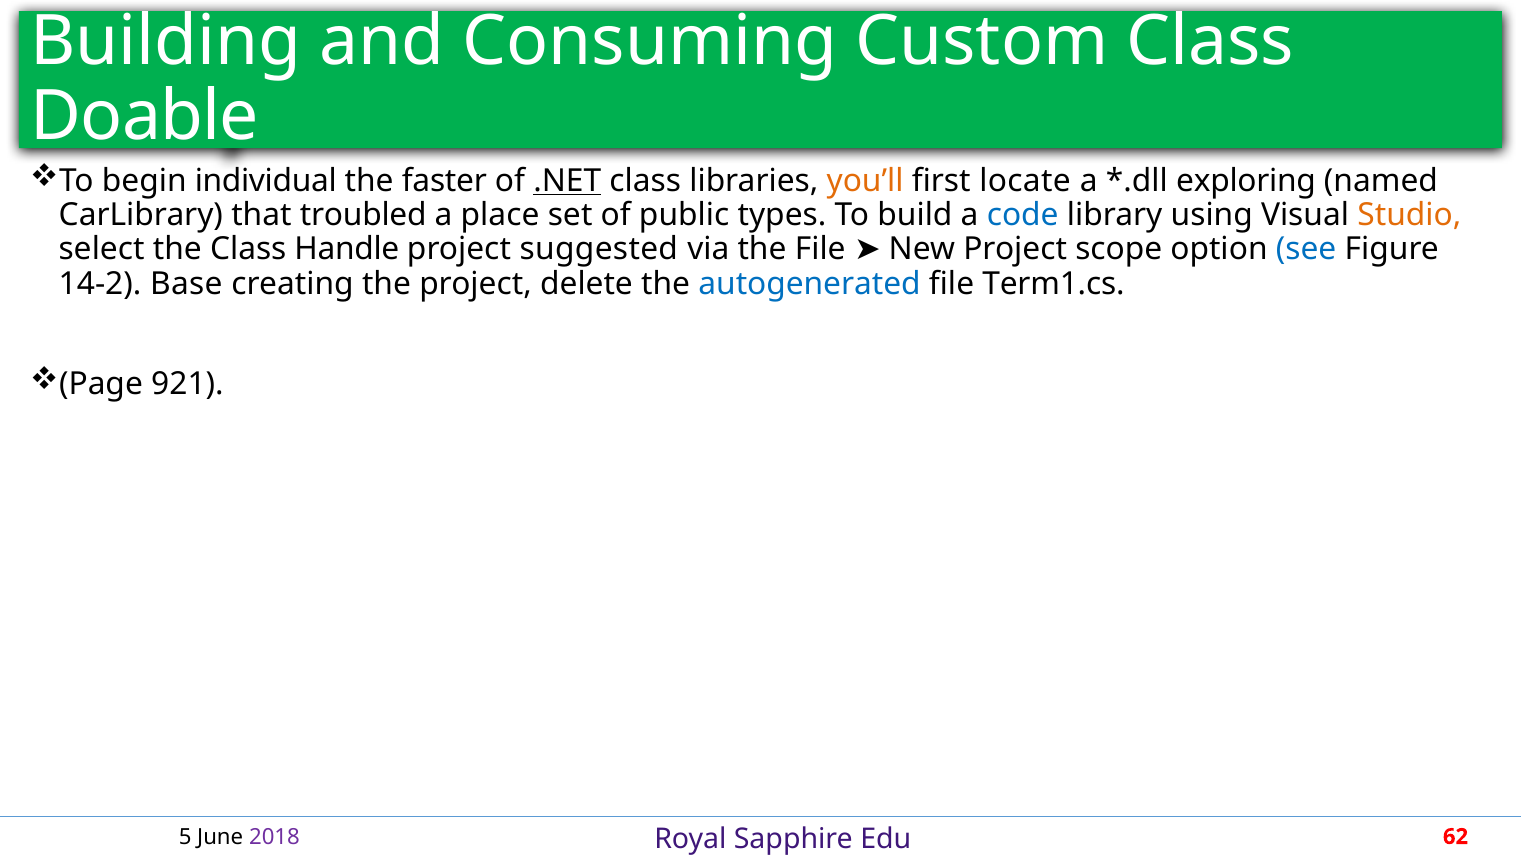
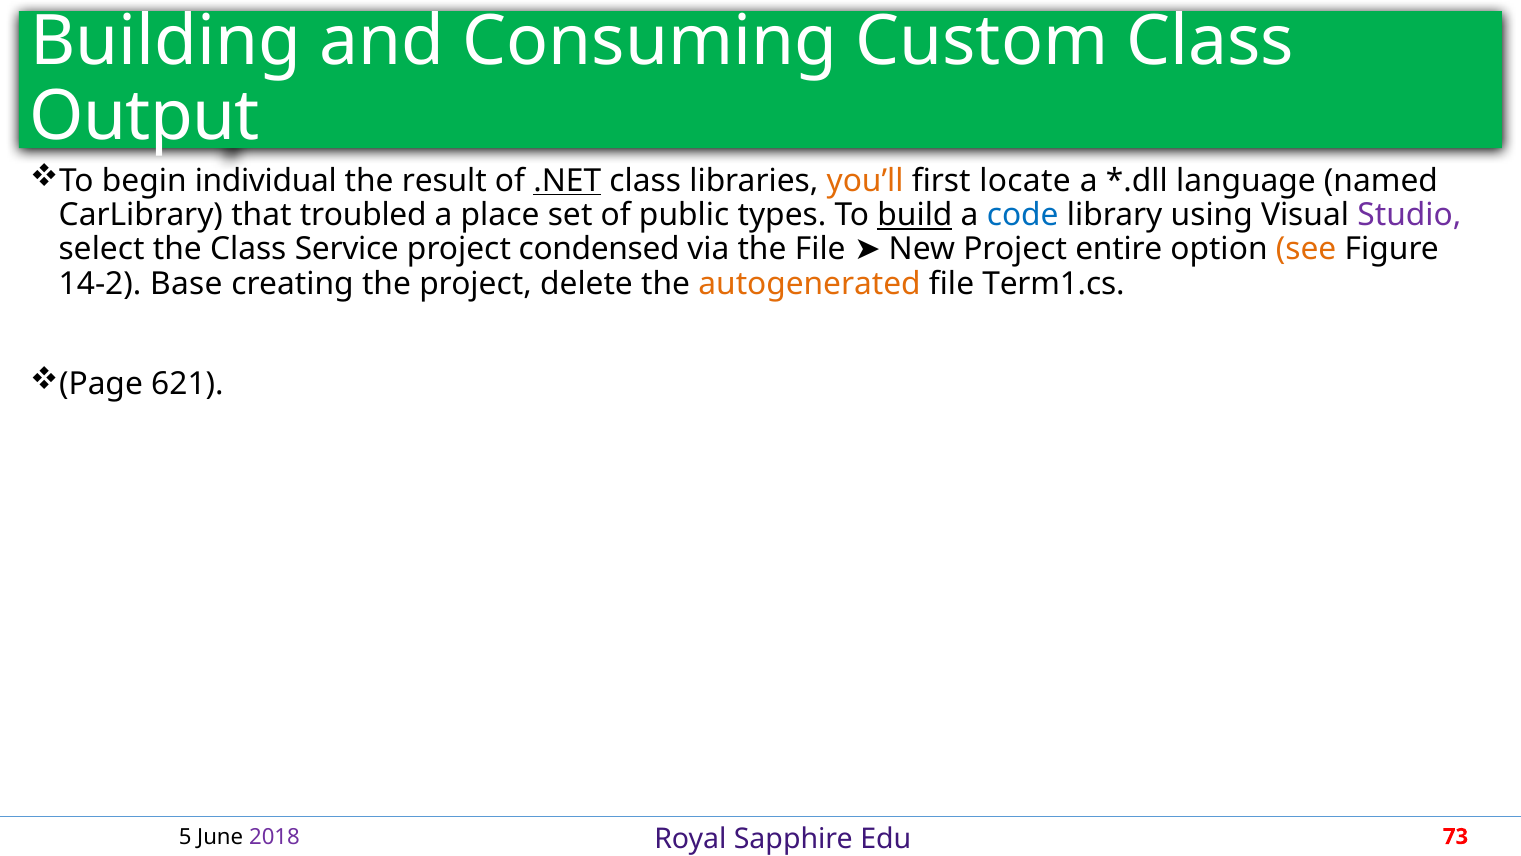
Doable: Doable -> Output (145, 117)
faster: faster -> result (444, 181)
exploring: exploring -> language (1246, 181)
build underline: none -> present (915, 215)
Studio colour: orange -> purple (1409, 215)
Handle: Handle -> Service (347, 249)
suggested: suggested -> condensed (599, 249)
scope: scope -> entire (1119, 249)
see colour: blue -> orange (1306, 249)
autogenerated colour: blue -> orange (810, 283)
921: 921 -> 621 (187, 384)
62: 62 -> 73 (1456, 836)
